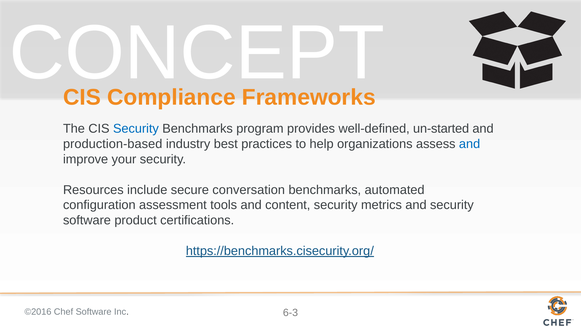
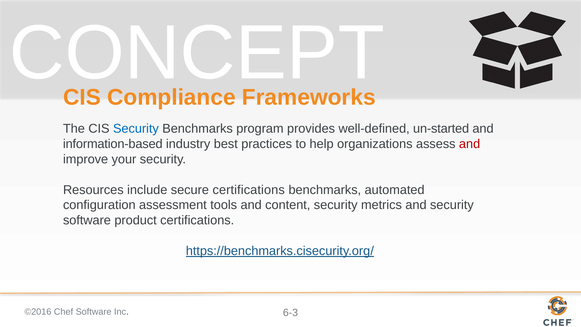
production-based: production-based -> information-based (113, 144)
and colour: blue -> red (470, 144)
secure conversation: conversation -> certifications (249, 190)
